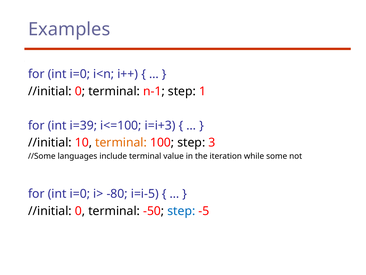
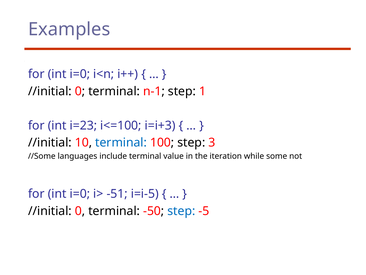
i=39: i=39 -> i=23 (83, 125)
terminal colour: orange -> blue (121, 142)
-80: -80 -> -51 (117, 194)
